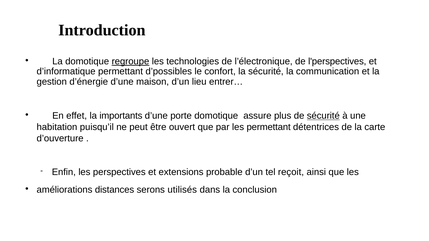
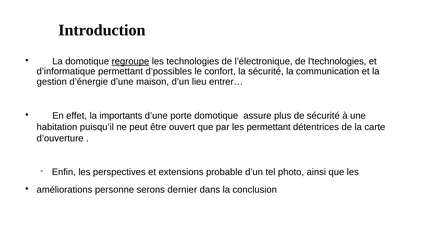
l'perspectives: l'perspectives -> l'technologies (337, 61)
sécurité underline: present -> none (323, 116)
reçoit: reçoit -> photo (291, 172)
distances: distances -> personne (115, 190)
utilisés: utilisés -> dernier (182, 190)
